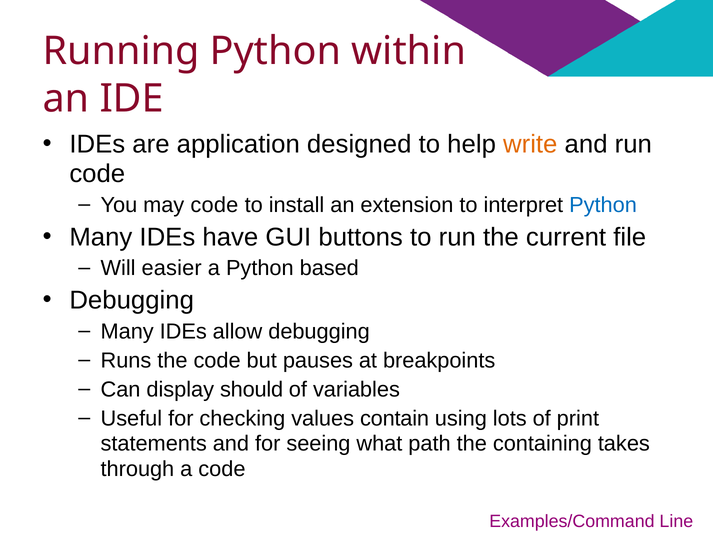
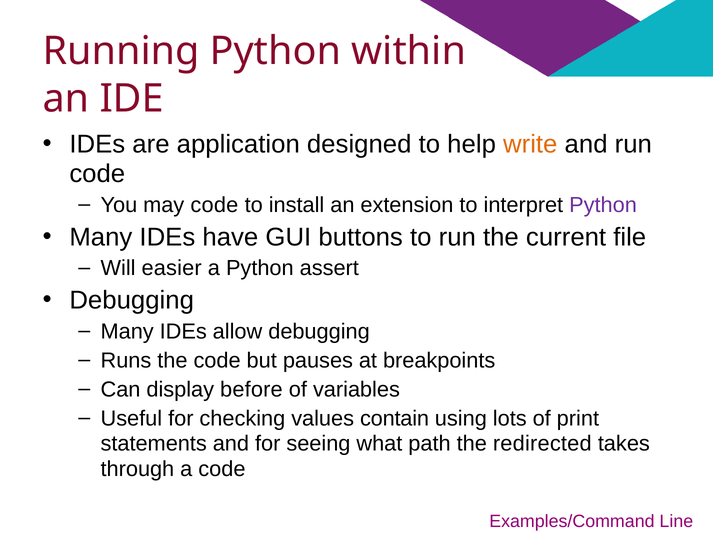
Python colour: blue -> purple (603, 205)
based: based -> assert (329, 269)
should: should -> before (251, 390)
containing: containing -> redirected (542, 444)
